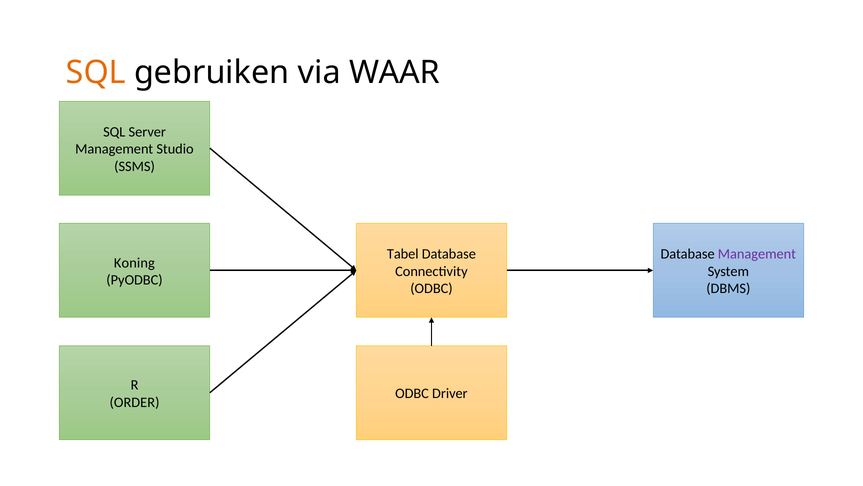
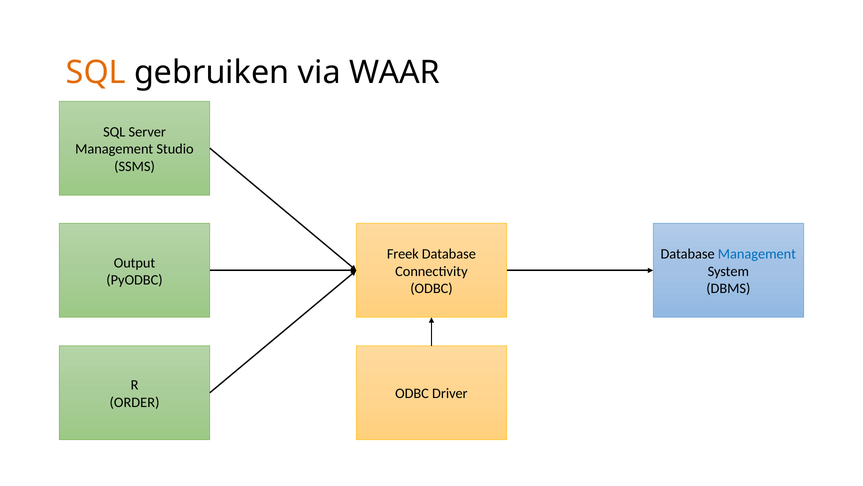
Tabel: Tabel -> Freek (403, 254)
Management colour: purple -> blue (757, 254)
Koning: Koning -> Output (135, 262)
